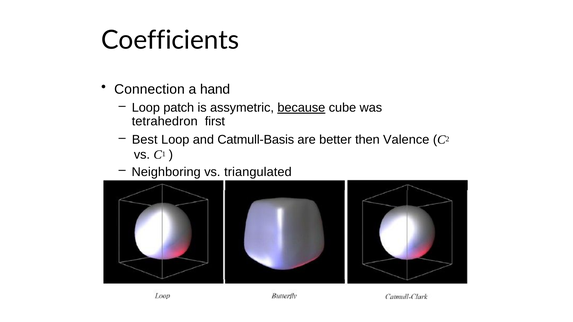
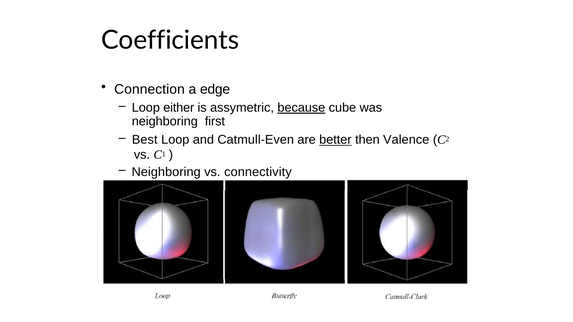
hand: hand -> edge (215, 89)
patch: patch -> either (179, 108)
tetrahedron: tetrahedron -> neighboring (165, 121)
Catmull-Basis: Catmull-Basis -> Catmull-Even (256, 140)
better underline: none -> present (335, 140)
triangulated: triangulated -> connectivity (258, 172)
